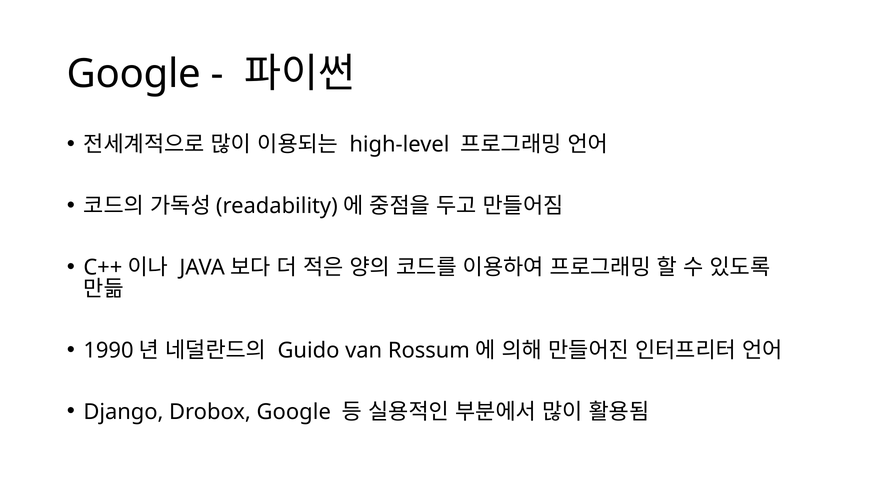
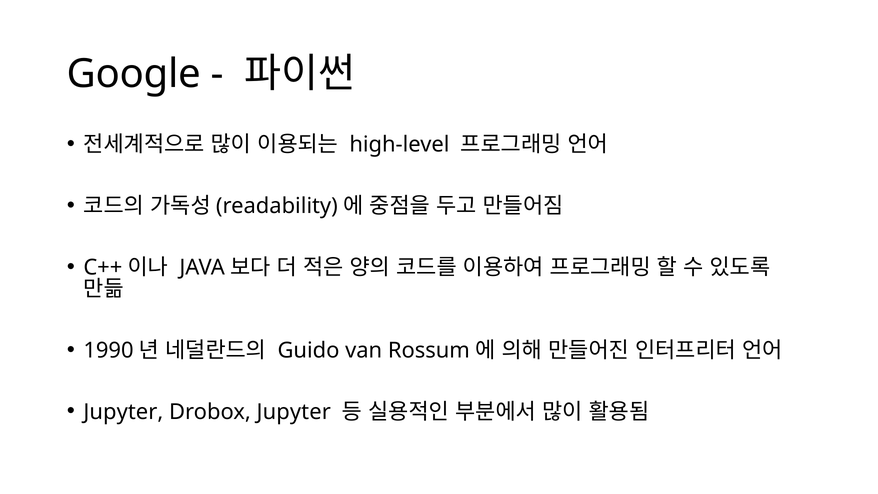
Django: Django -> Jupyter (123, 412)
Drobox Google: Google -> Jupyter (294, 412)
